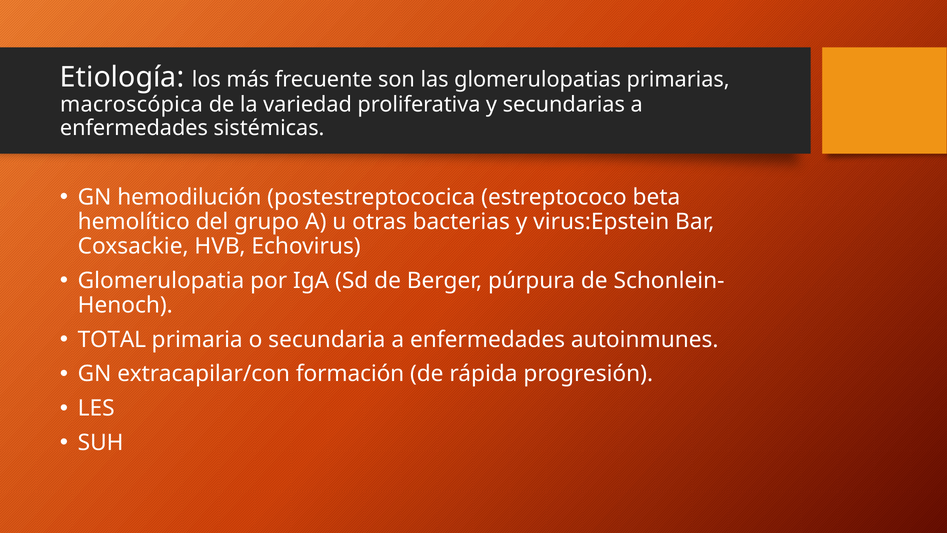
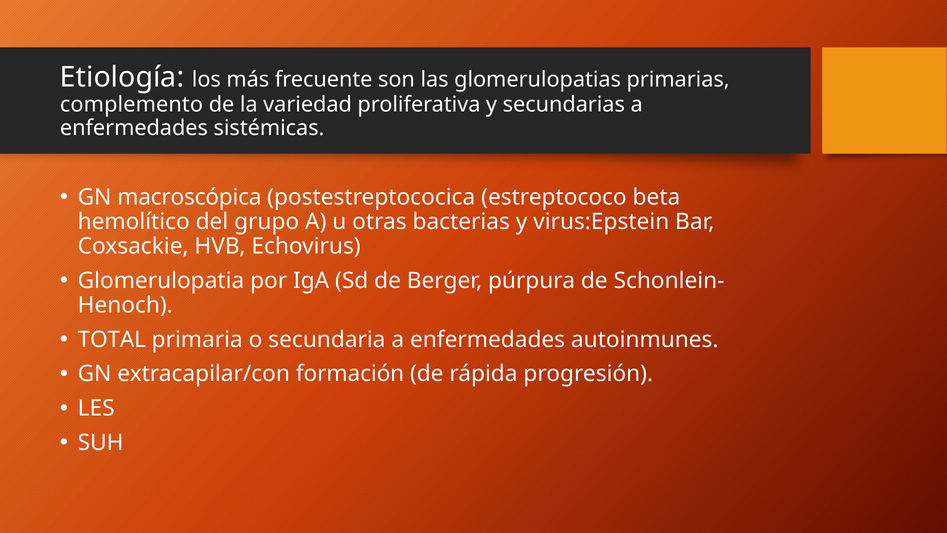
macroscópica: macroscópica -> complemento (131, 104)
hemodilución: hemodilución -> macroscópica (189, 197)
